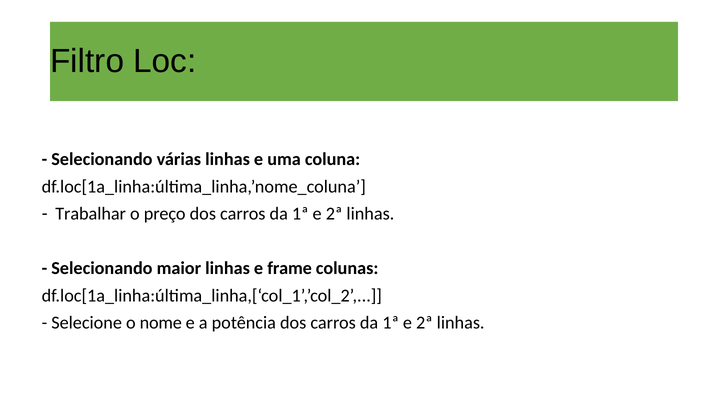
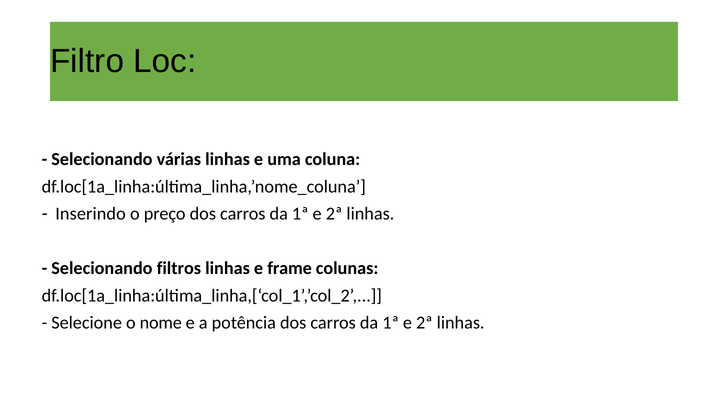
Trabalhar: Trabalhar -> Inserindo (91, 214)
maior: maior -> filtros (179, 268)
